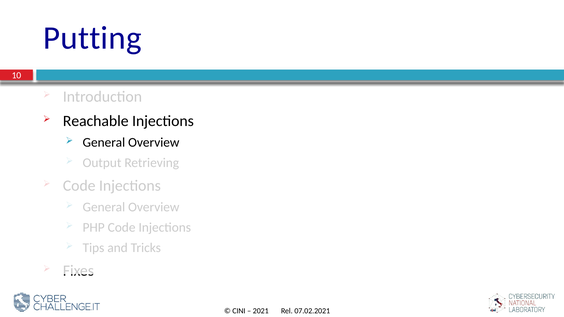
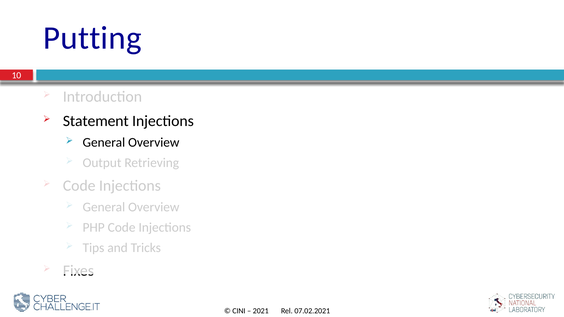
Reachable: Reachable -> Statement (96, 121)
